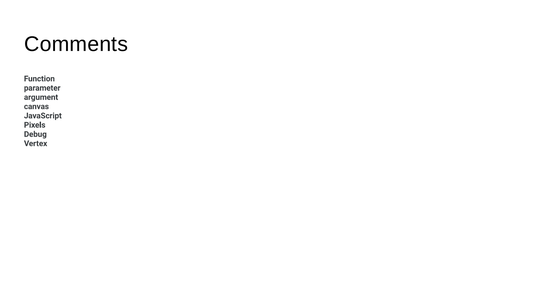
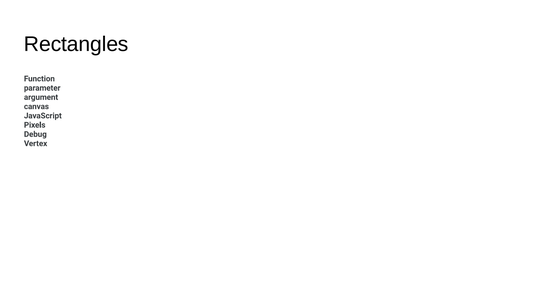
Comments: Comments -> Rectangles (76, 44)
